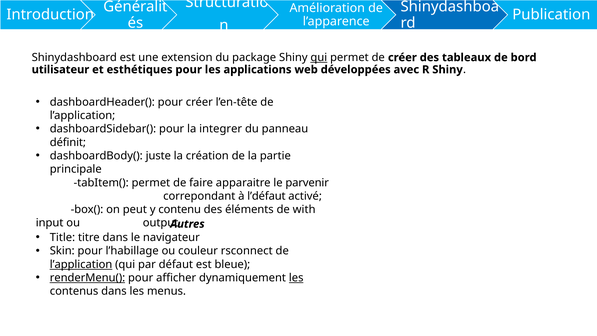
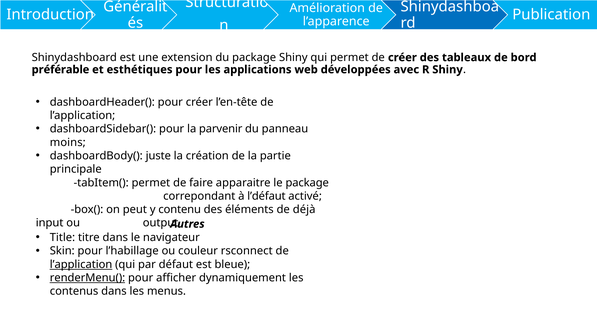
qui underline: present -> none (319, 57)
utilisateur: utilisateur -> préférable (60, 70)
integrer: integrer -> parvenir (221, 129)
définit: définit -> moins (68, 142)
le parvenir: parvenir -> package (307, 183)
with: with -> déjà (304, 209)
les underline: present -> none (296, 278)
